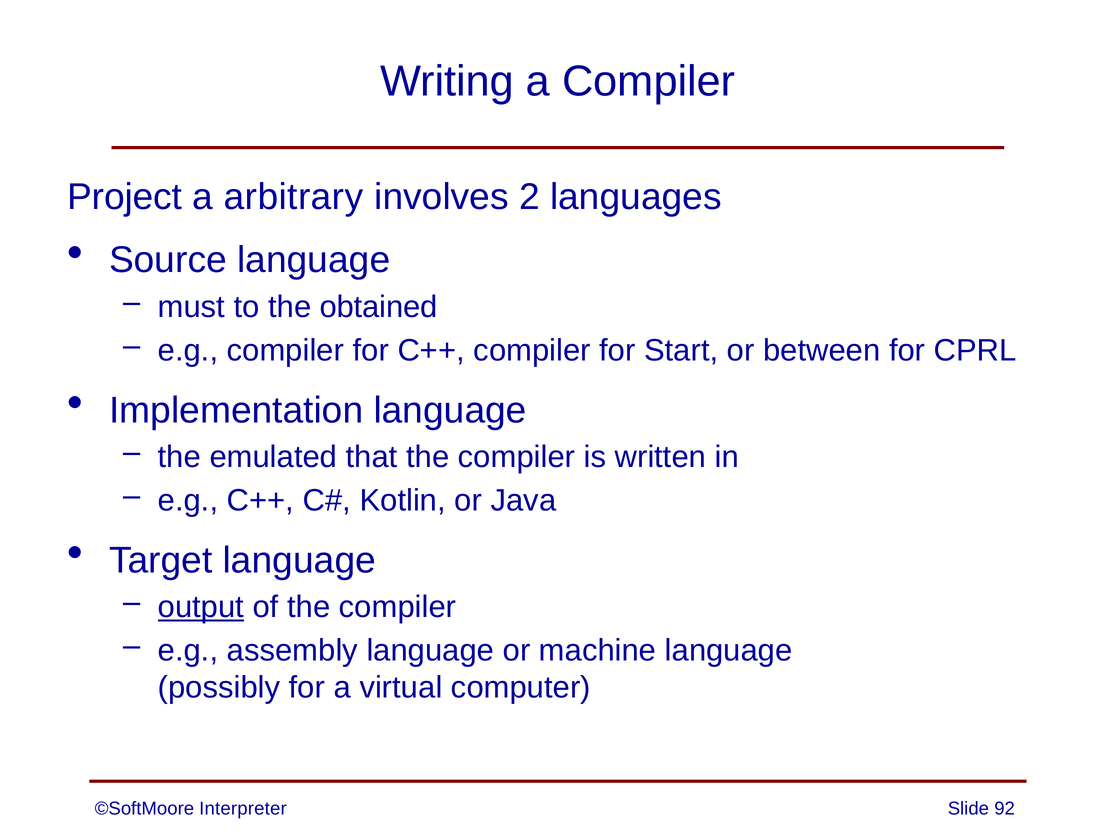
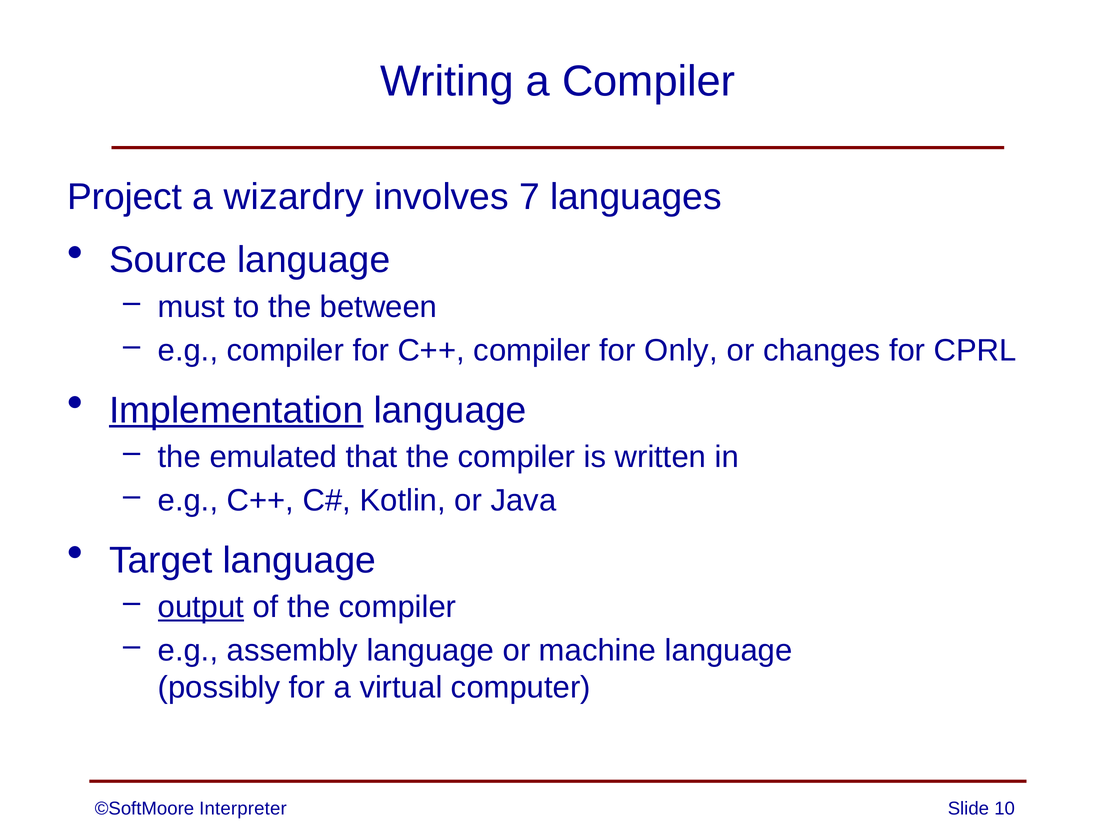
arbitrary: arbitrary -> wizardry (294, 197)
2: 2 -> 7 (529, 197)
obtained: obtained -> between (379, 307)
Start: Start -> Only (681, 350)
between: between -> changes (822, 350)
Implementation underline: none -> present (236, 410)
92: 92 -> 10 (1005, 809)
